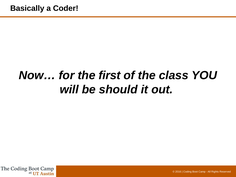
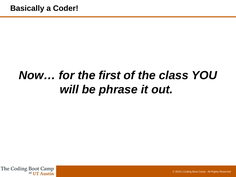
should: should -> phrase (118, 90)
